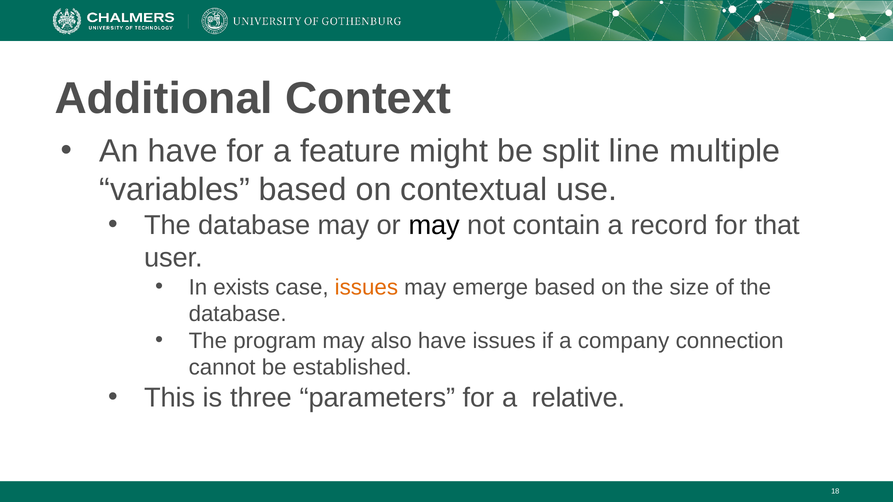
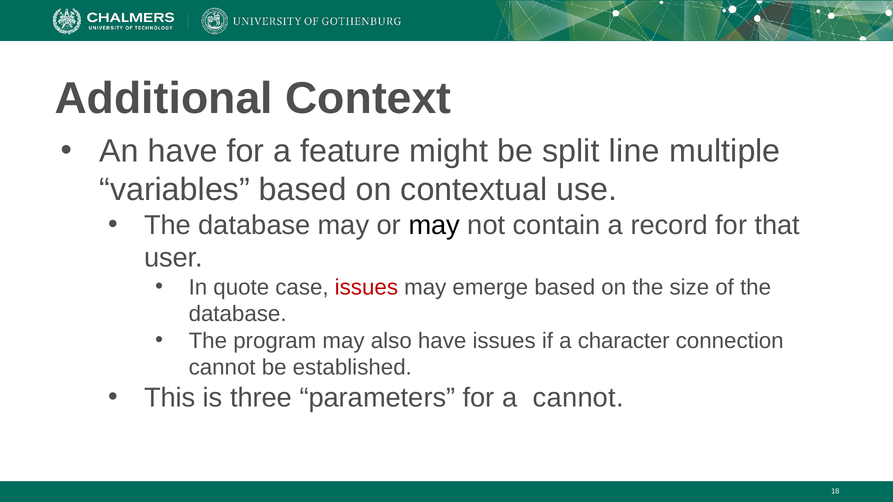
exists: exists -> quote (241, 287)
issues colour: orange -> red (366, 287)
company: company -> character (624, 341)
a relative: relative -> cannot (578, 398)
